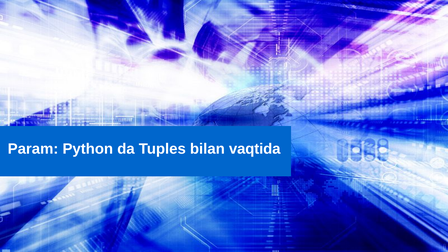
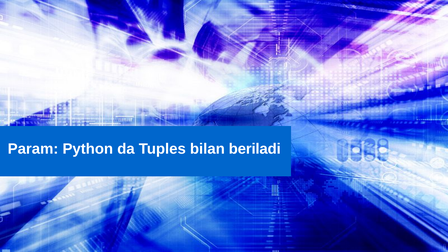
vaqtida: vaqtida -> beriladi (255, 149)
